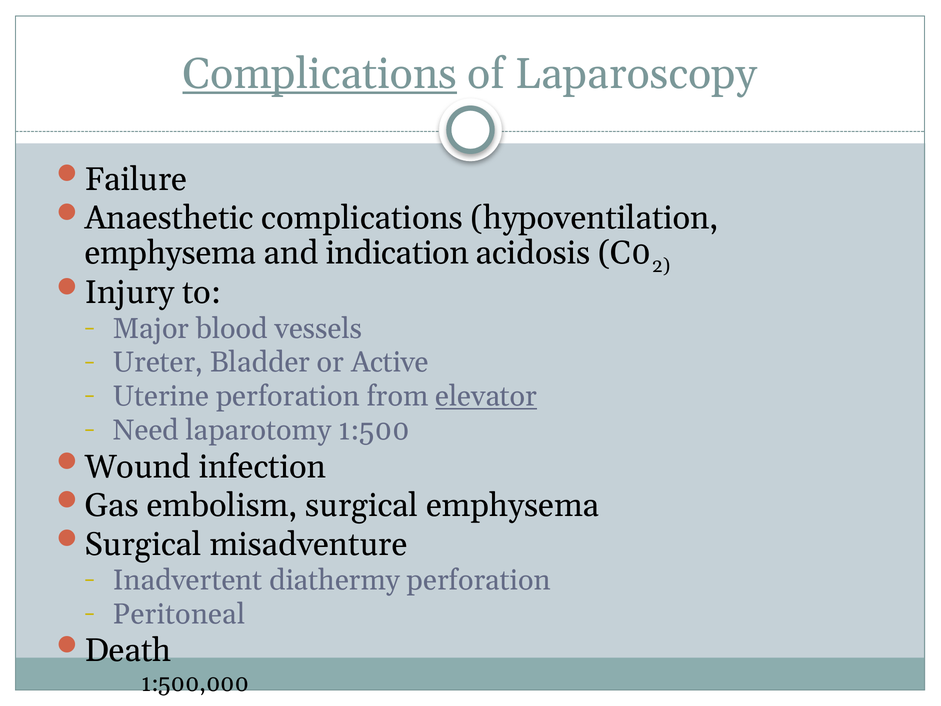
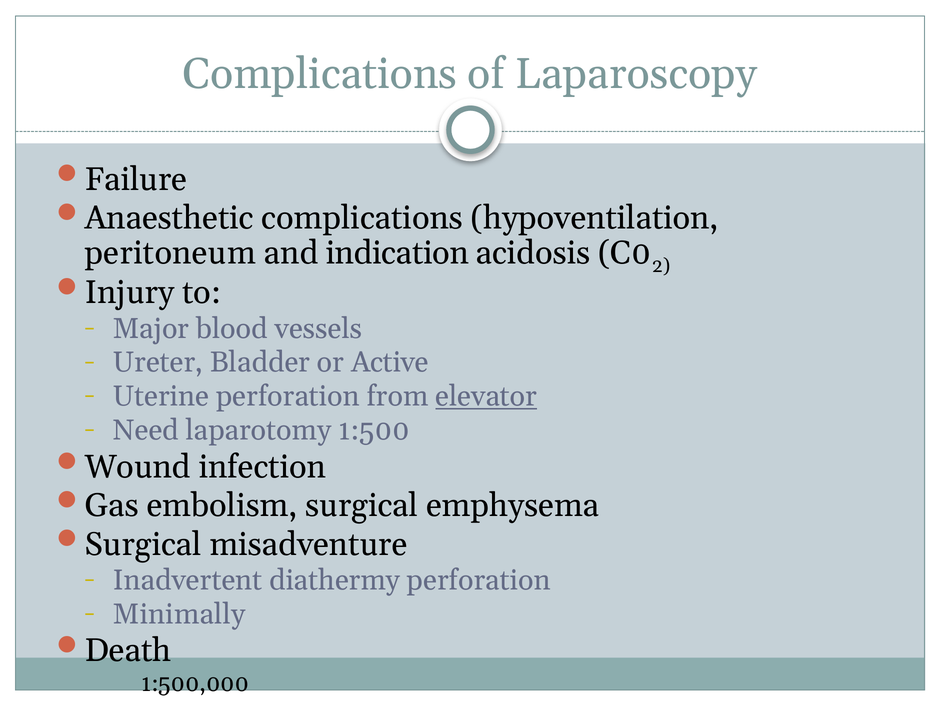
Complications underline: present -> none (320, 74)
emphysema: emphysema -> peritoneum (170, 253)
Peritoneal: Peritoneal -> Minimally (179, 614)
